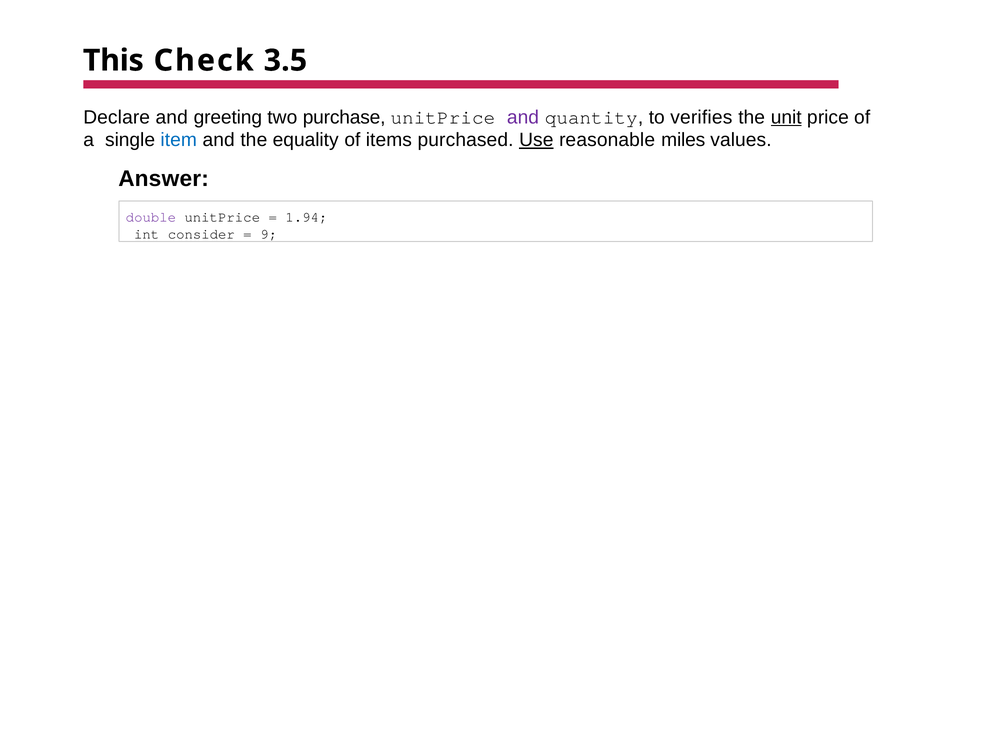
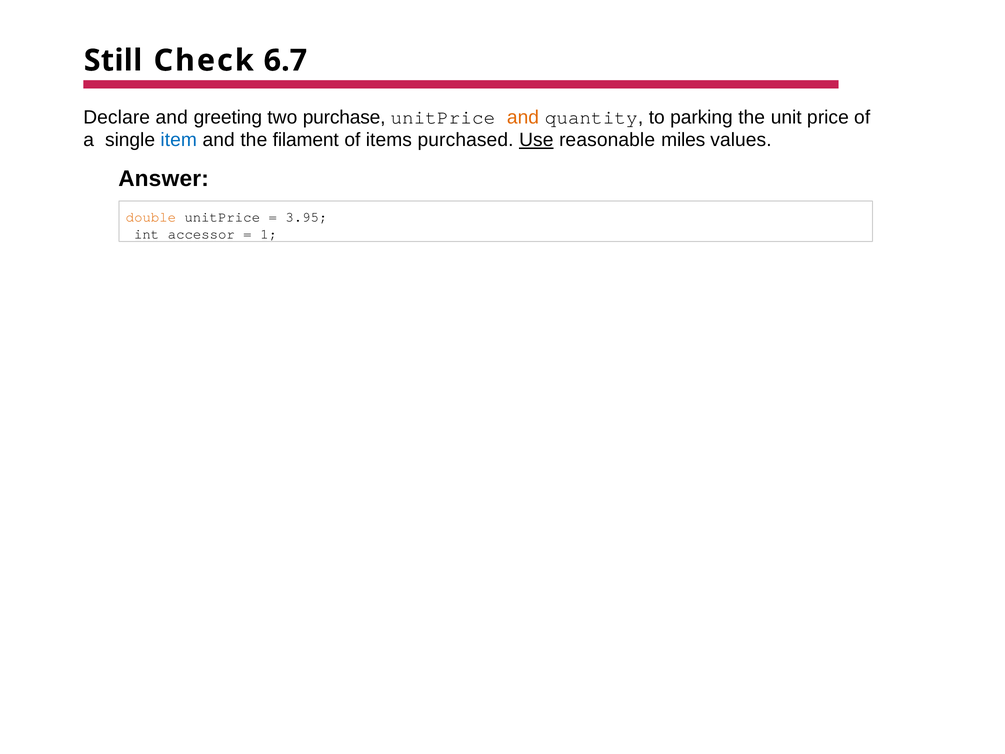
This: This -> Still (113, 61)
3.5: 3.5 -> 6.7 (285, 61)
and colour: purple -> orange (523, 117)
verifies: verifies -> parking (701, 117)
unit underline: present -> none (786, 117)
equality: equality -> filament (306, 140)
double colour: purple -> orange (151, 217)
1.94: 1.94 -> 3.95 (306, 217)
consider: consider -> accessor (201, 234)
9: 9 -> 1 (269, 234)
